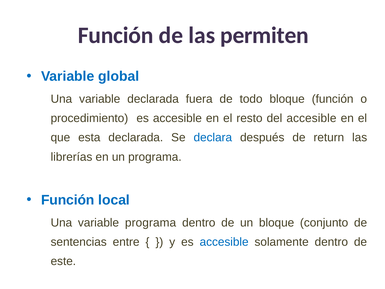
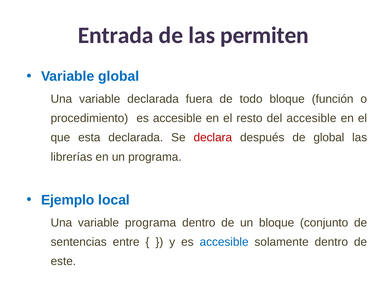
Función: Función -> Entrada (116, 35)
declara colour: blue -> red (213, 137)
de return: return -> global (329, 137)
Función: Función -> Ejemplo (68, 200)
